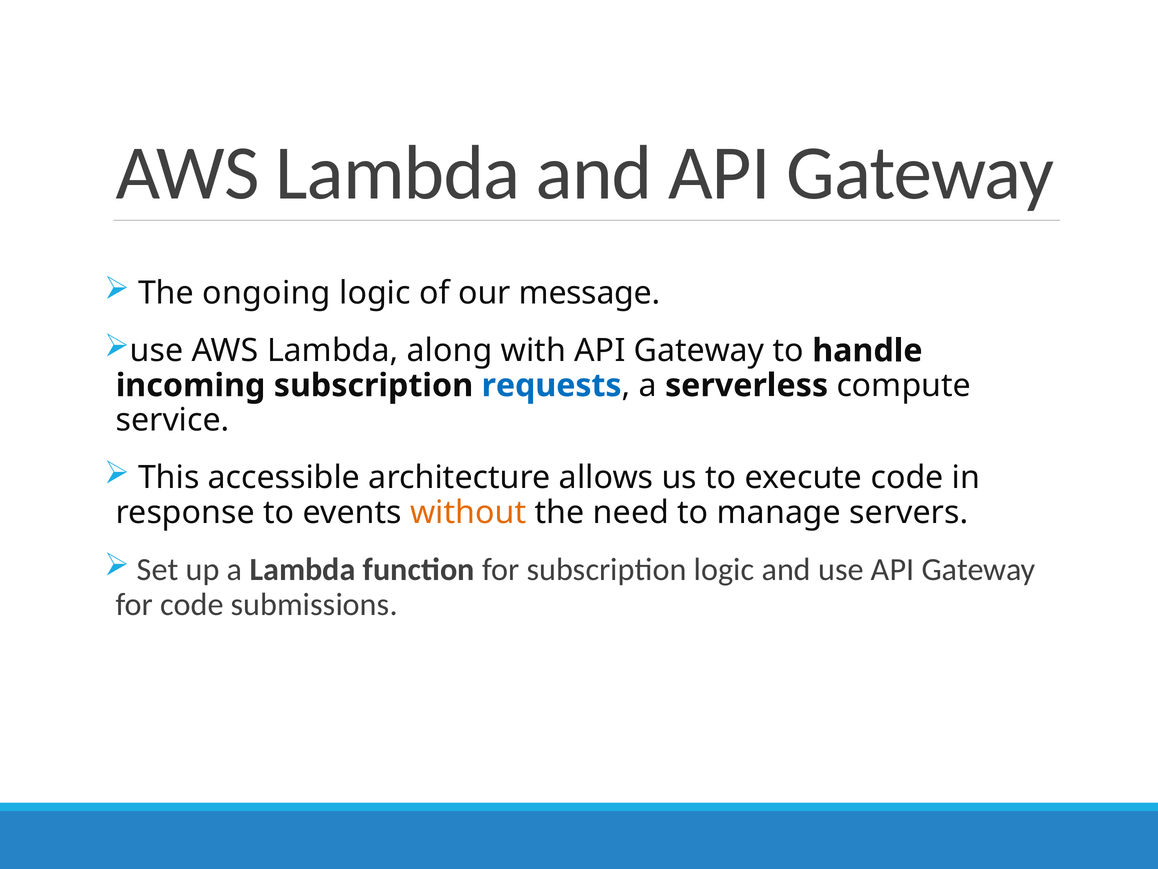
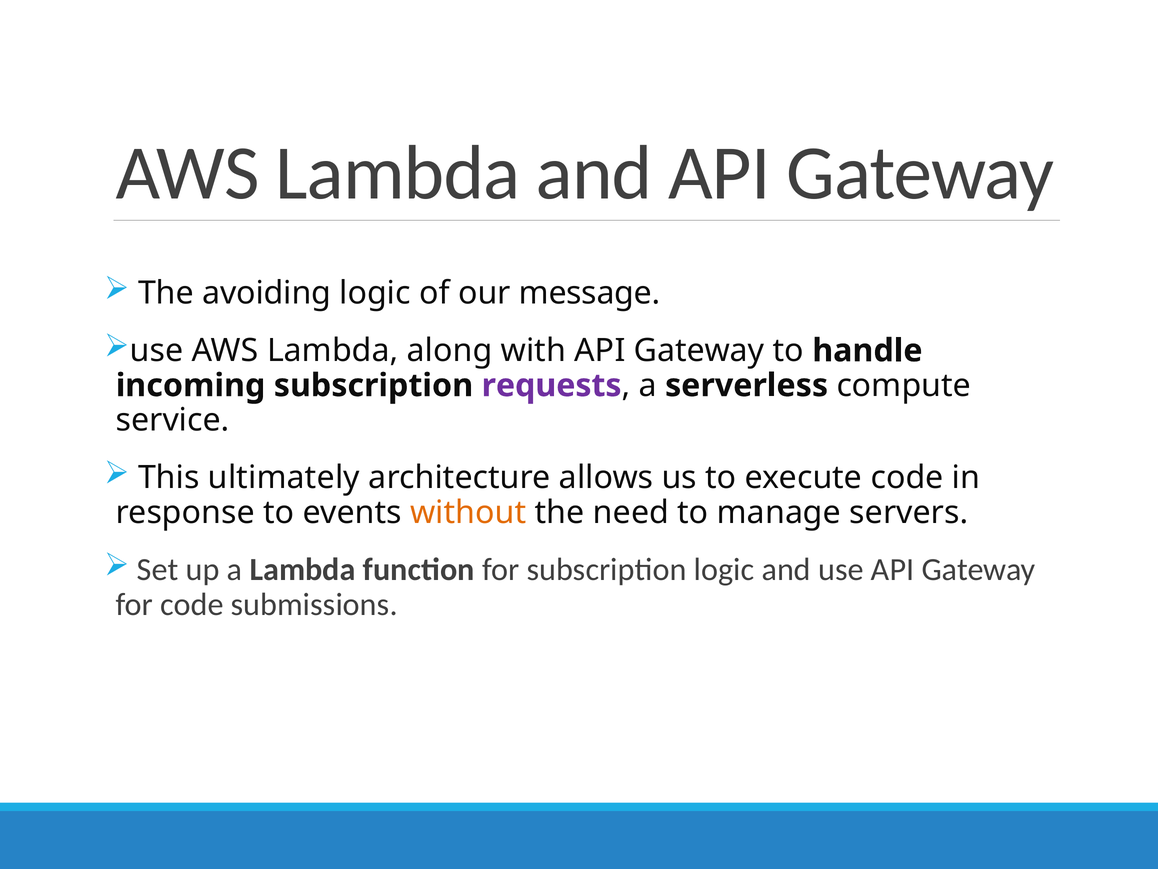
ongoing: ongoing -> avoiding (267, 293)
requests colour: blue -> purple (552, 385)
accessible: accessible -> ultimately (284, 477)
